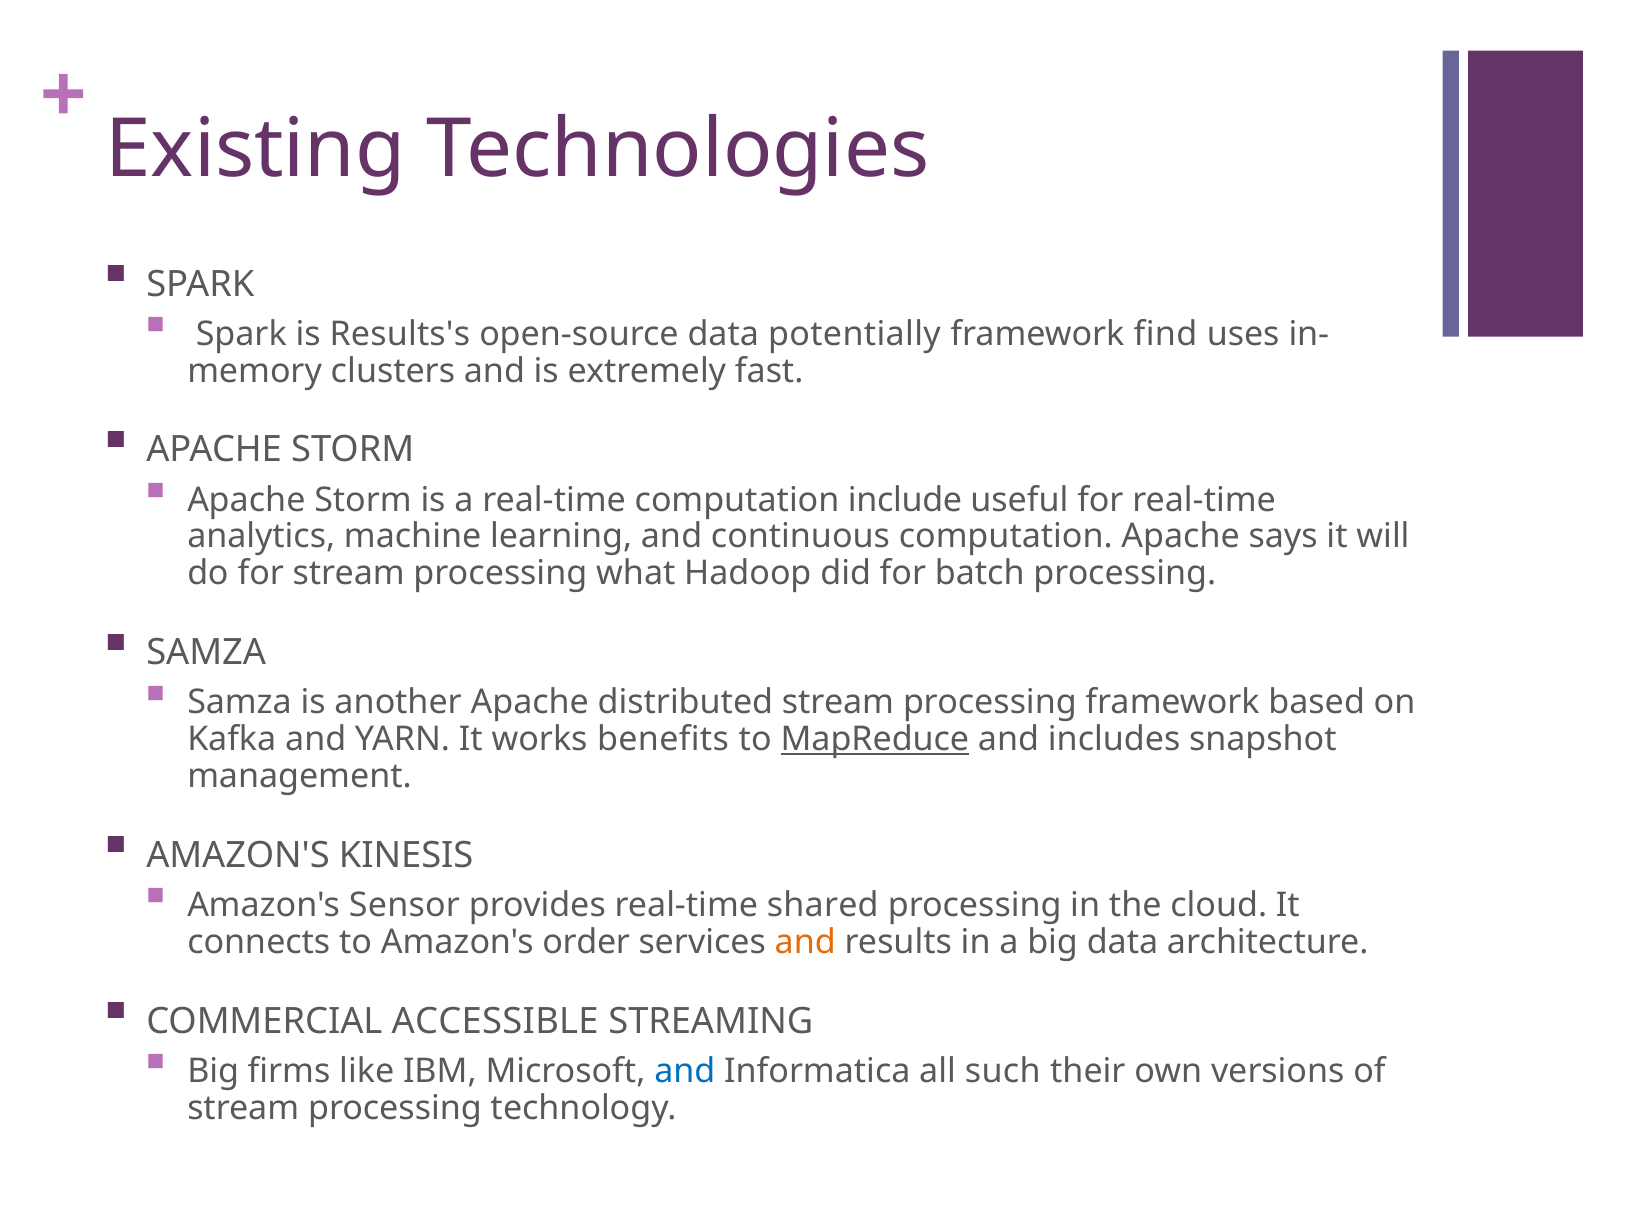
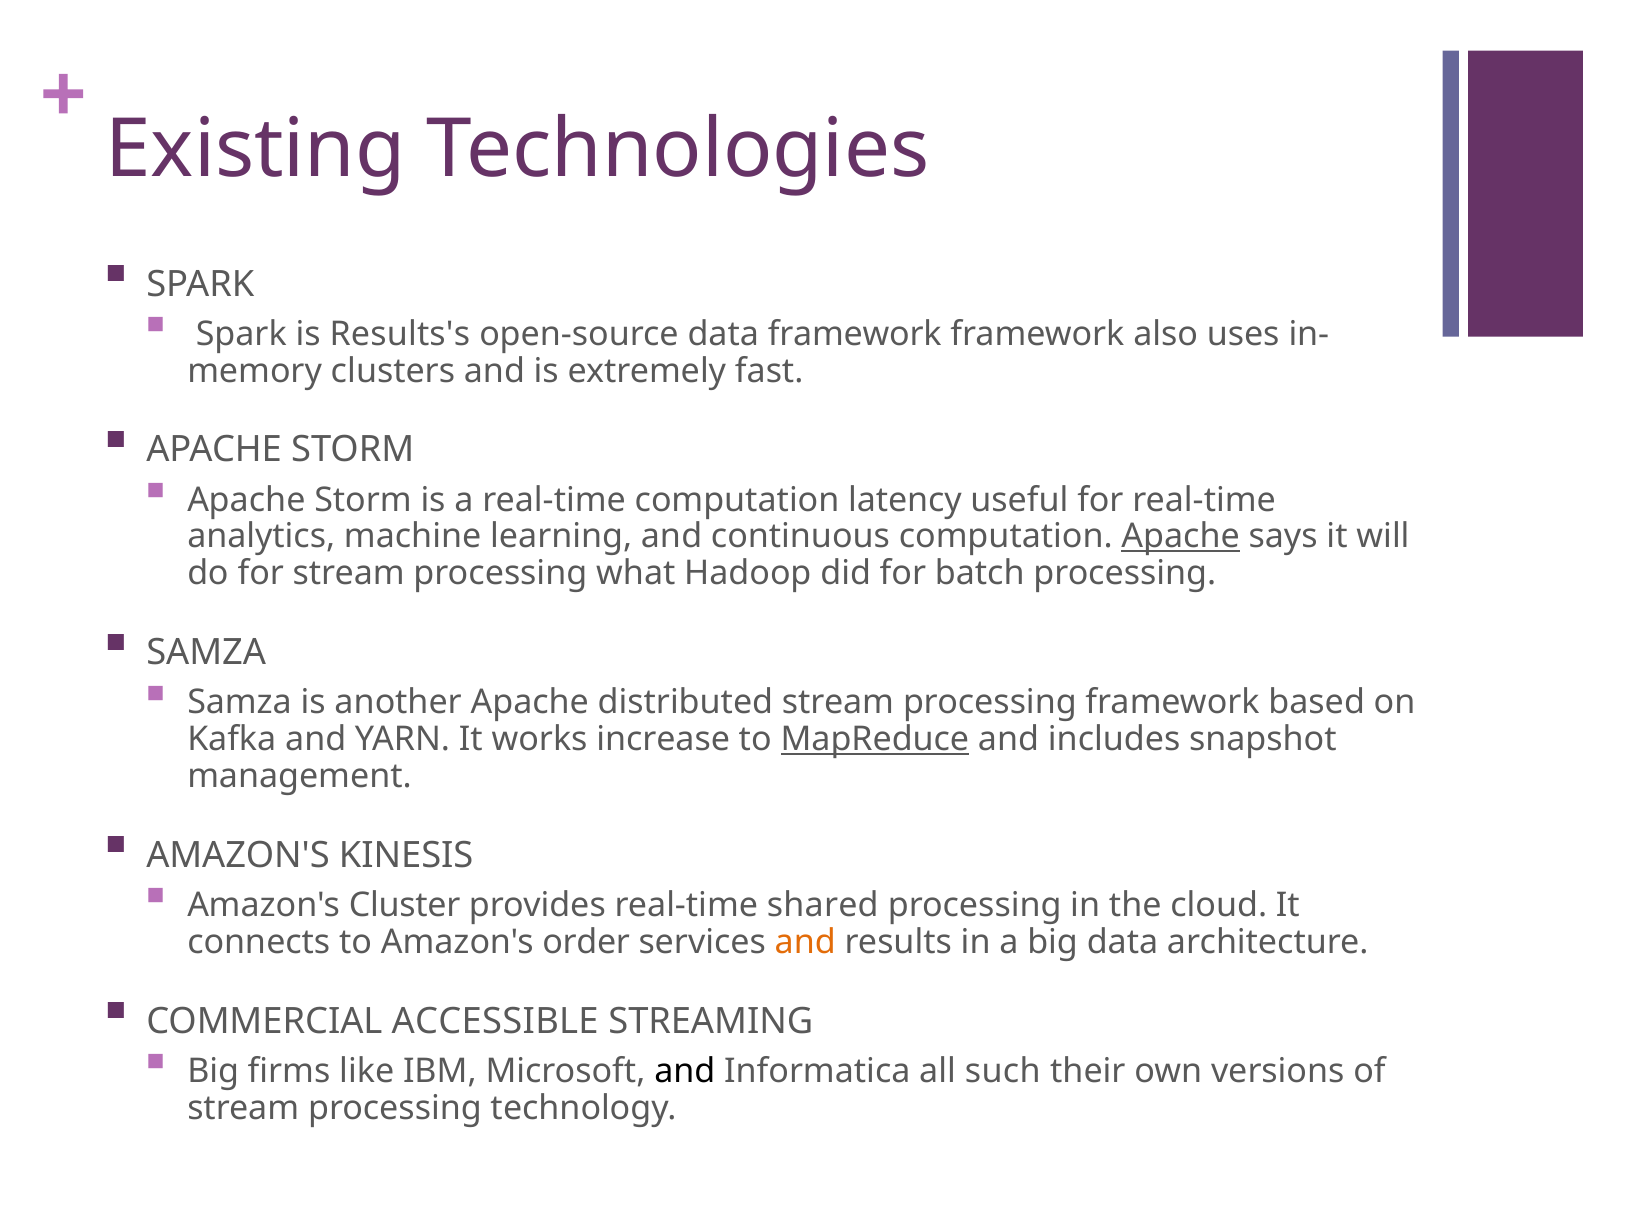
data potentially: potentially -> framework (855, 334)
find: find -> also (1166, 334)
include: include -> latency (905, 500)
Apache underline: none -> present (1181, 537)
benefits: benefits -> increase (663, 740)
Sensor: Sensor -> Cluster (405, 906)
and colour: blue -> black (685, 1071)
